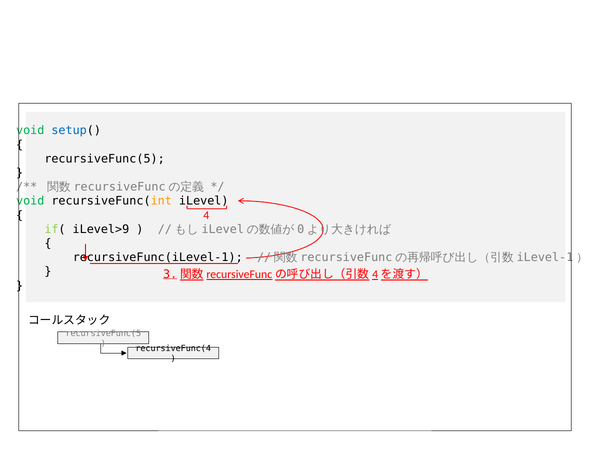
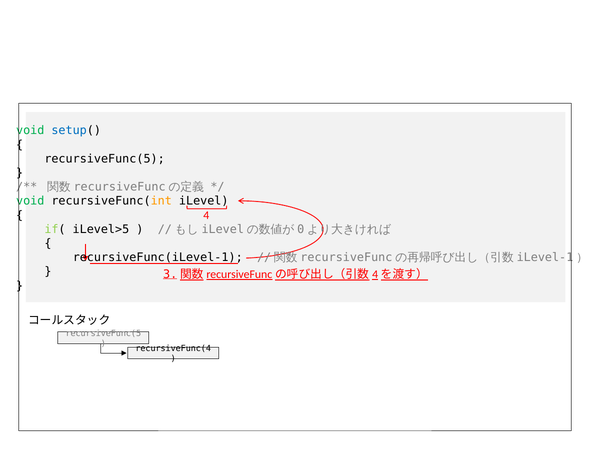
iLevel>9: iLevel>9 -> iLevel>5 (101, 229)
